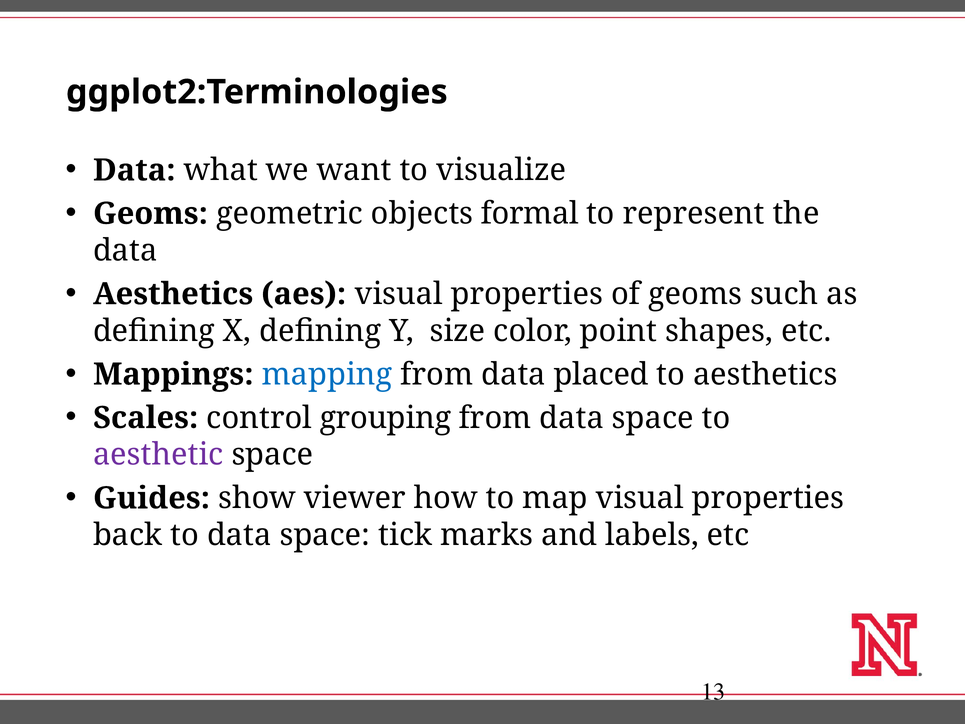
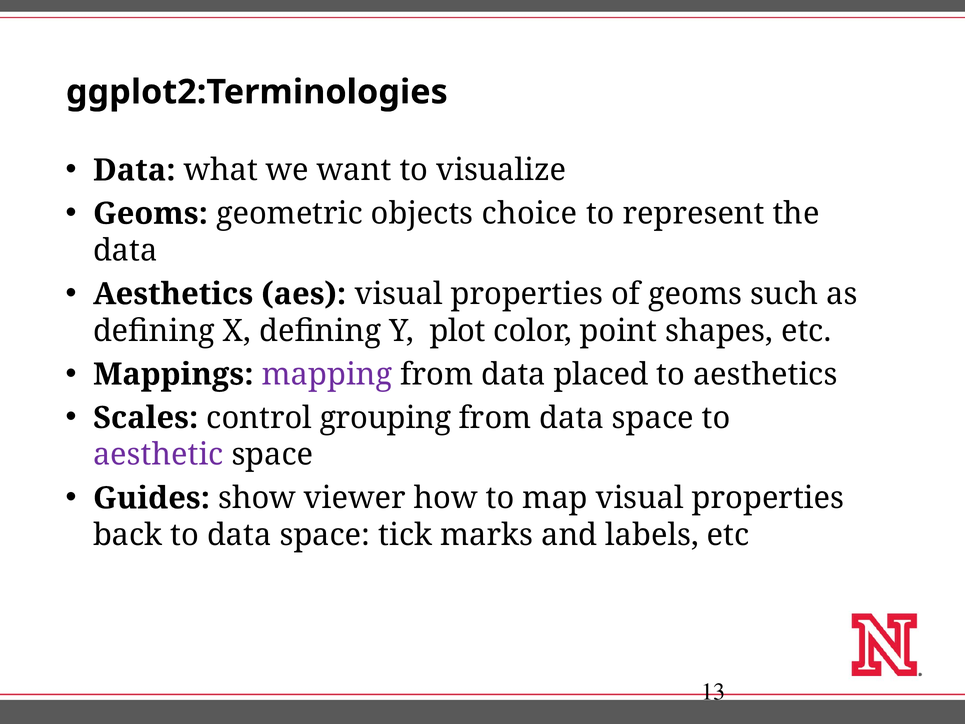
formal: formal -> choice (530, 214)
size: size -> plot (458, 331)
mapping colour: blue -> purple (327, 374)
